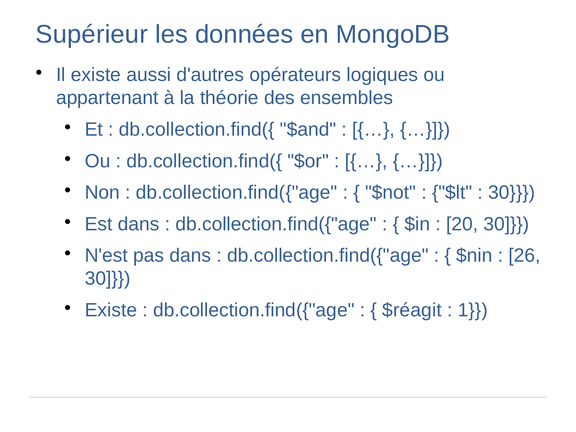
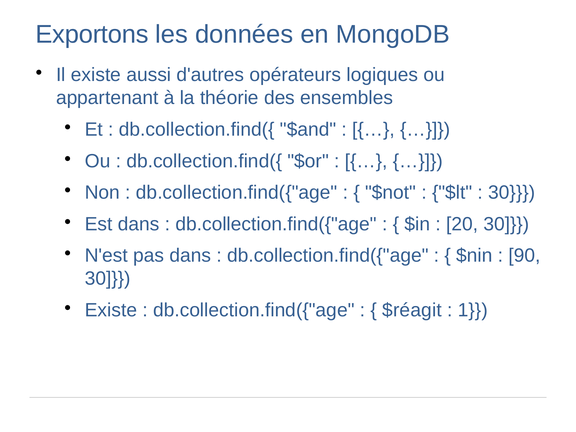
Supérieur: Supérieur -> Exportons (92, 34)
26: 26 -> 90 (525, 256)
